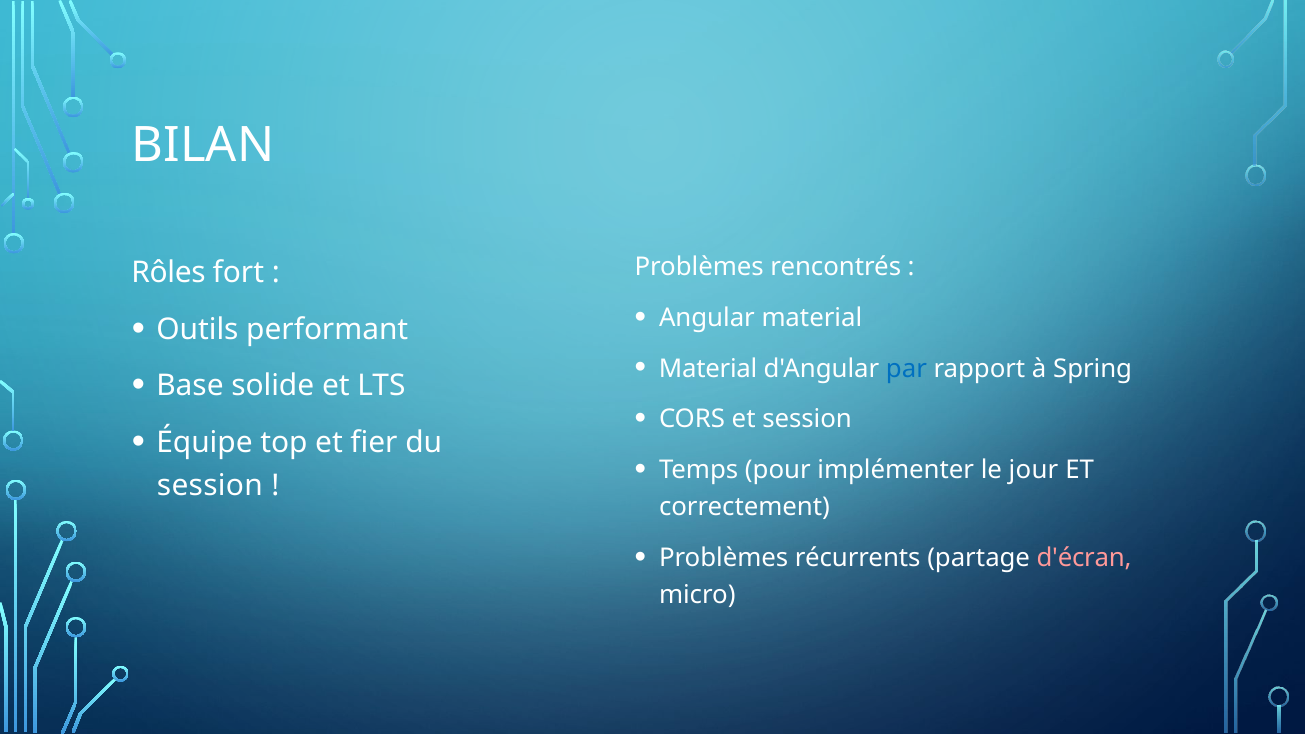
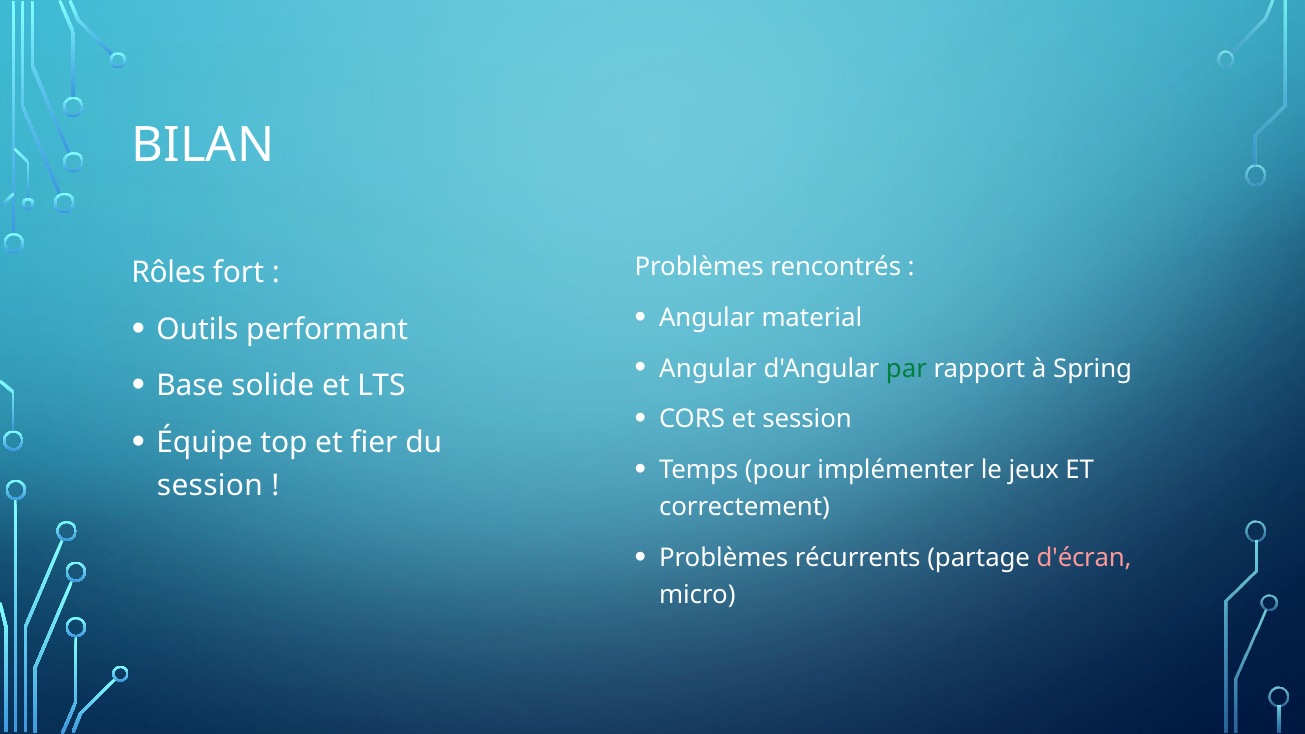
Material: Material -> Angular (708, 369)
par colour: blue -> green (906, 369)
jour: jour -> jeux (1034, 470)
